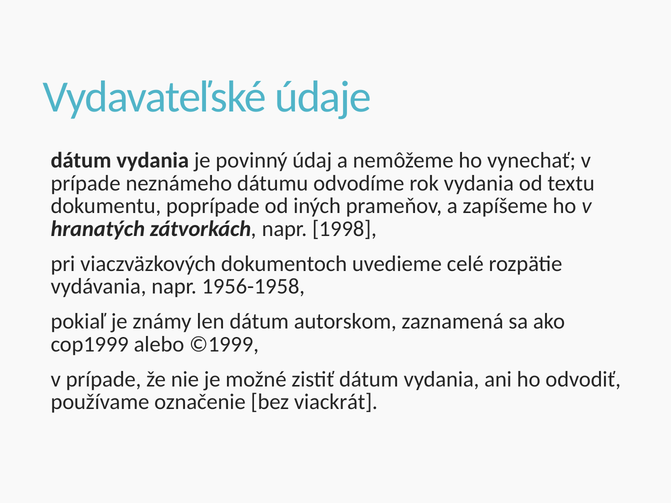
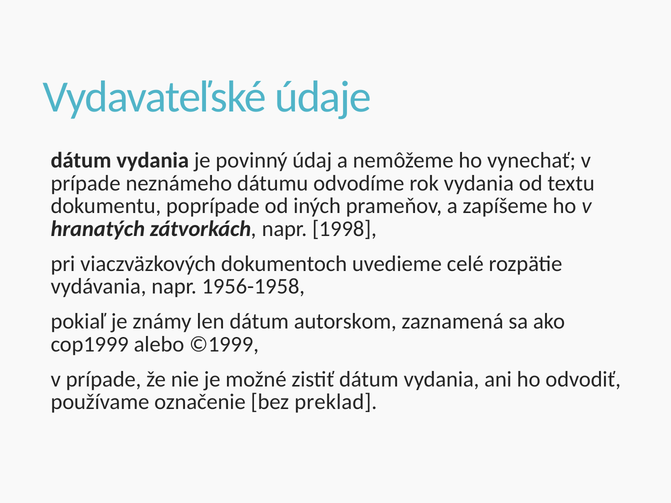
viackrát: viackrát -> preklad (336, 402)
